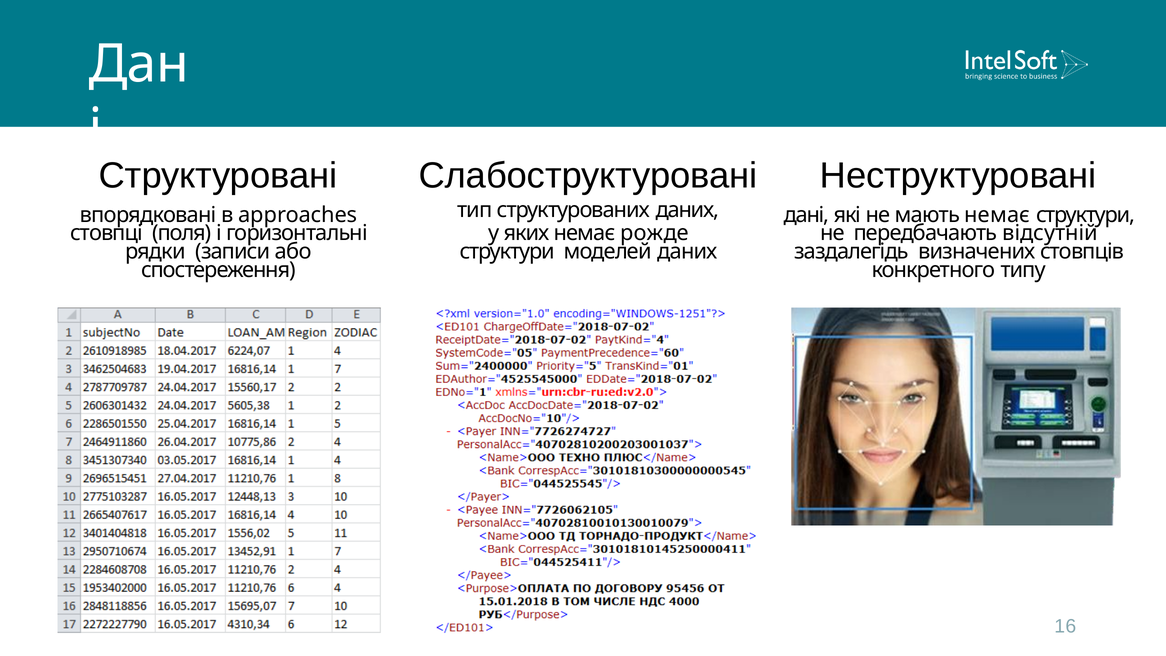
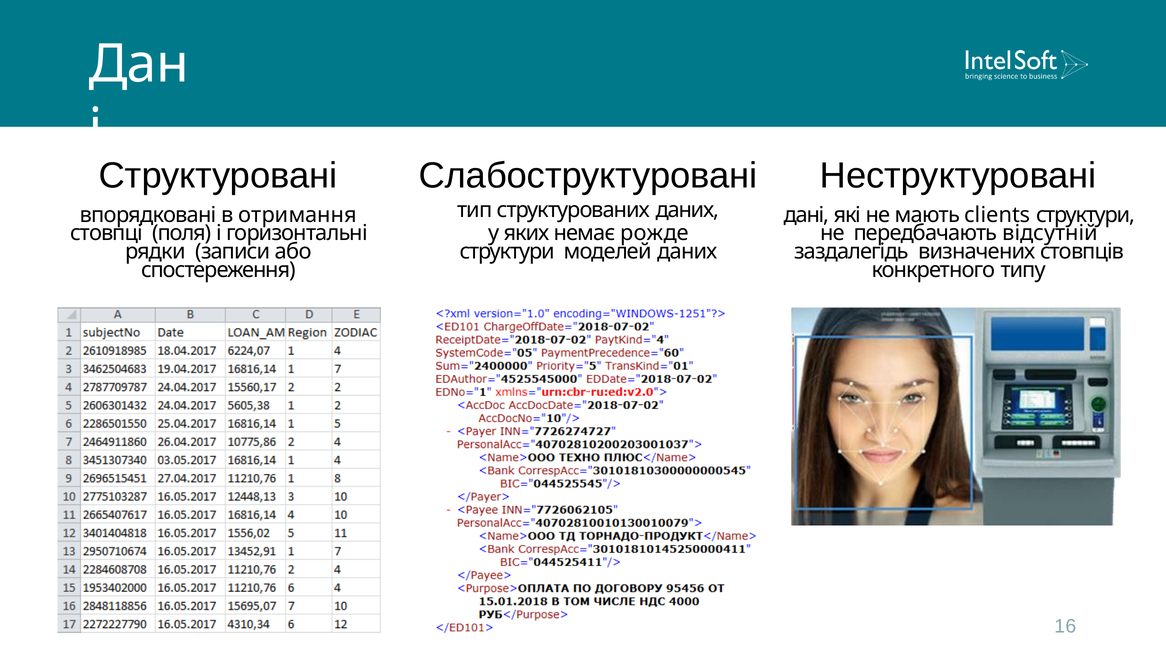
approaches: approaches -> отримання (298, 215)
мають немає: немає -> clients (997, 215)
